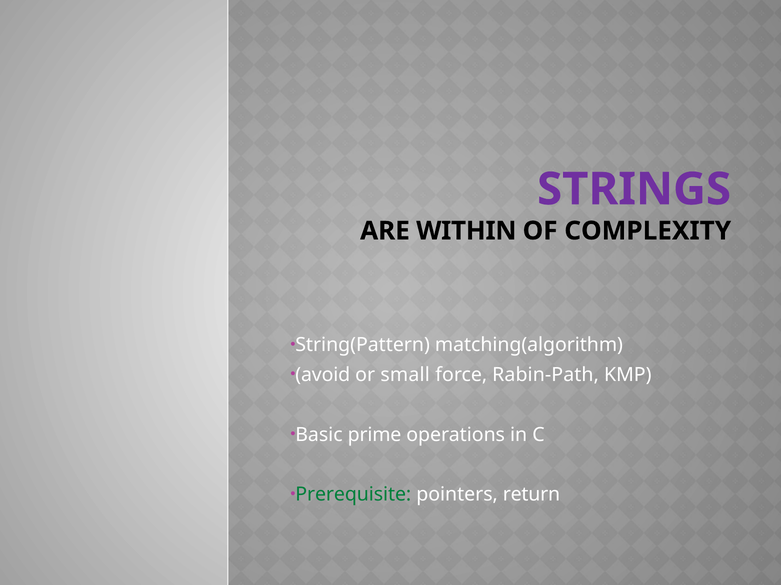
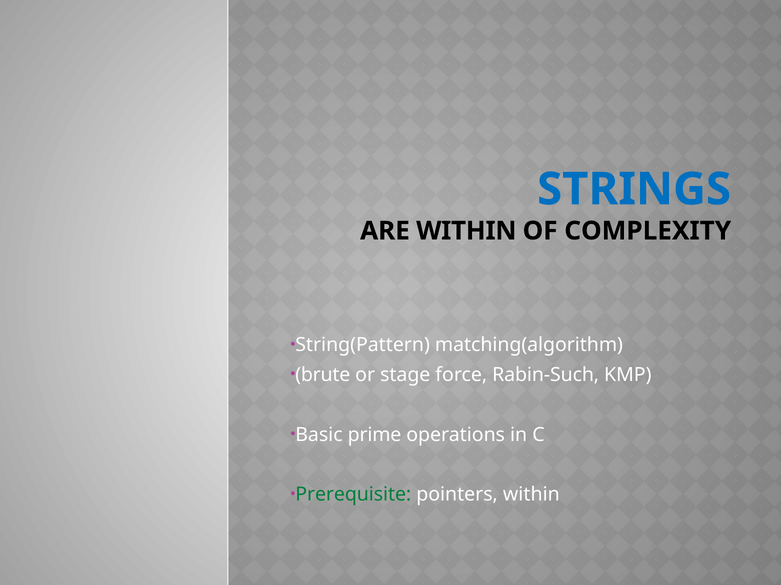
STRINGS colour: purple -> blue (634, 190)
avoid: avoid -> brute (323, 375)
small: small -> stage (405, 375)
Rabin-Path: Rabin-Path -> Rabin-Such (546, 375)
pointers return: return -> within (531, 495)
